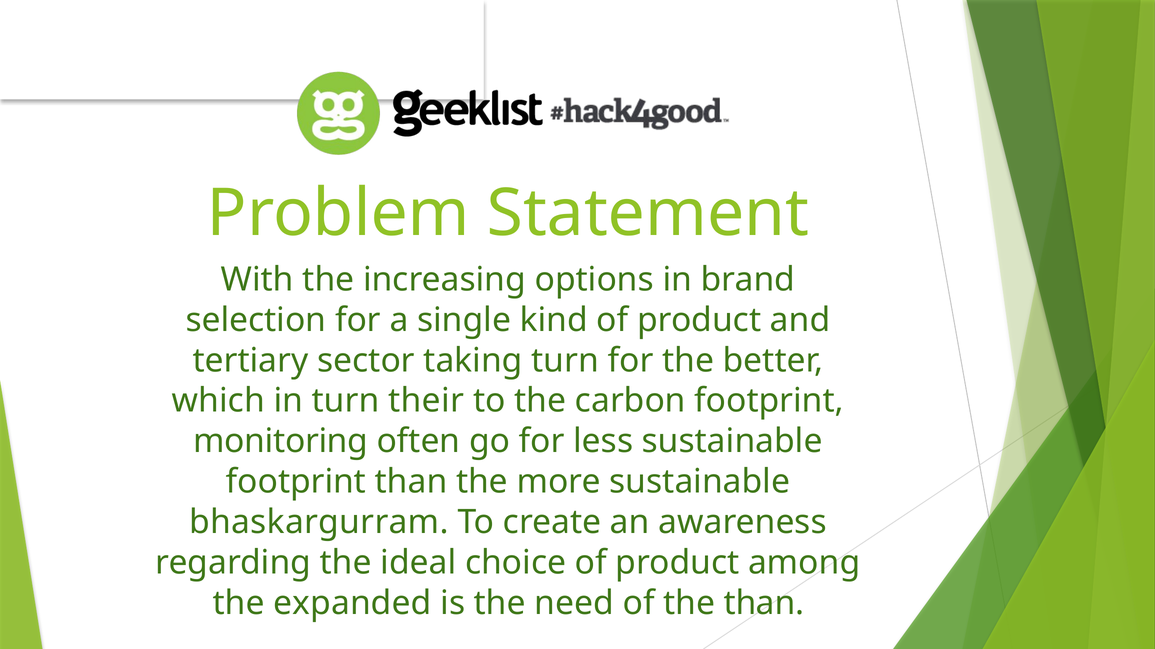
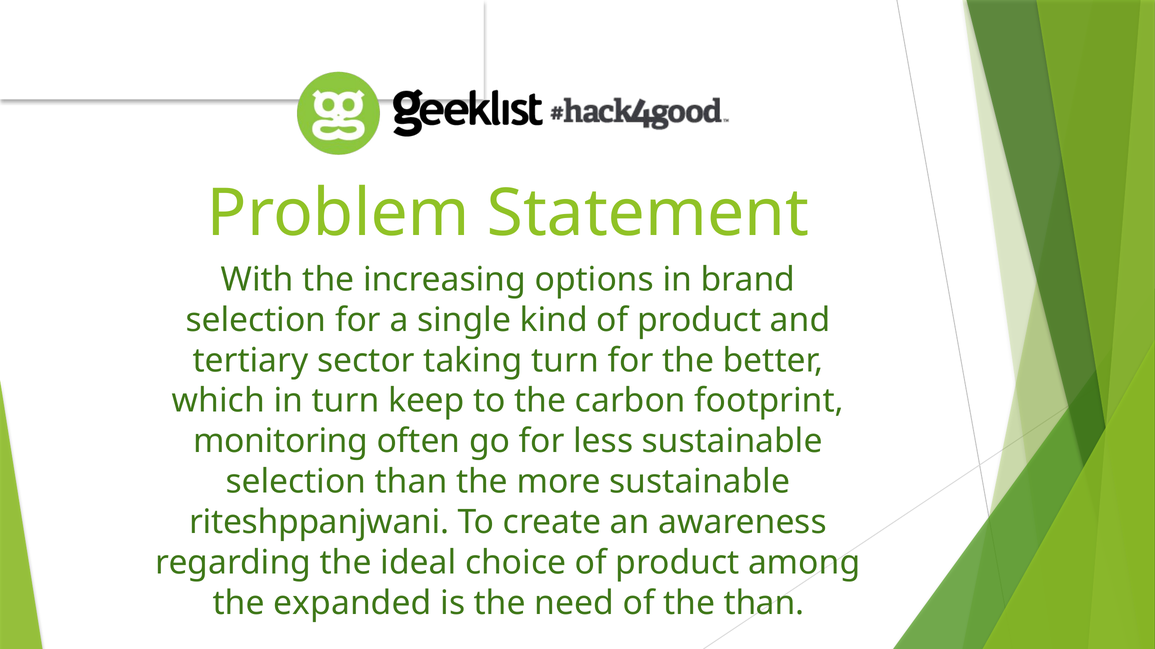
their: their -> keep (426, 401)
footprint: footprint -> selection (296, 482)
bhaskargurram: bhaskargurram -> riteshppanjwani (319, 523)
